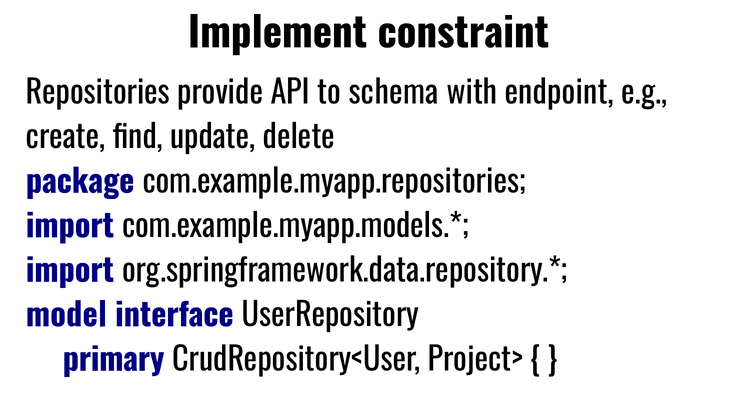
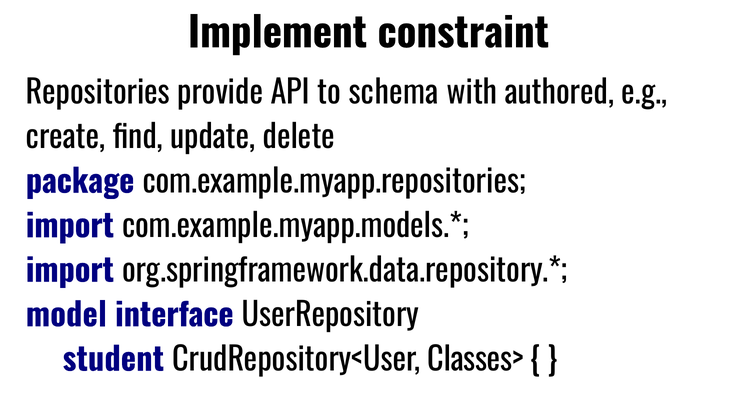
endpoint: endpoint -> authored (559, 93)
primary: primary -> student (113, 360)
Project>: Project> -> Classes> (476, 360)
